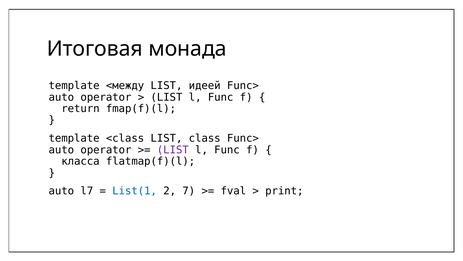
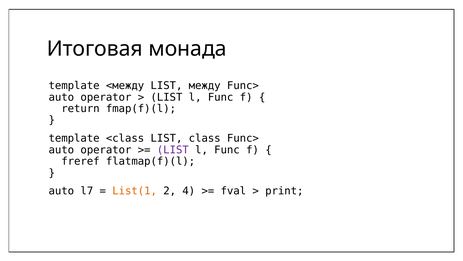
идеей: идеей -> между (205, 86)
класса: класса -> freref (80, 161)
List(1 colour: blue -> orange (135, 191)
7: 7 -> 4 (189, 191)
